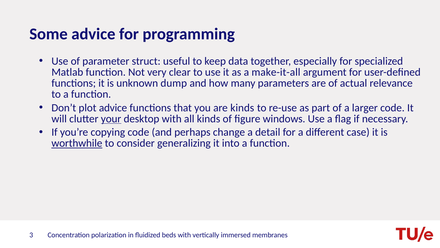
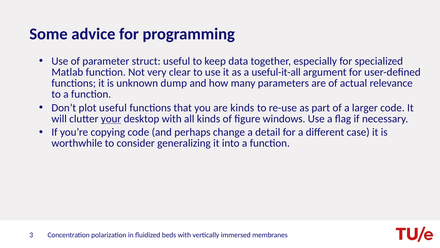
make-it-all: make-it-all -> useful-it-all (276, 72)
plot advice: advice -> useful (113, 108)
worthwhile underline: present -> none (77, 143)
